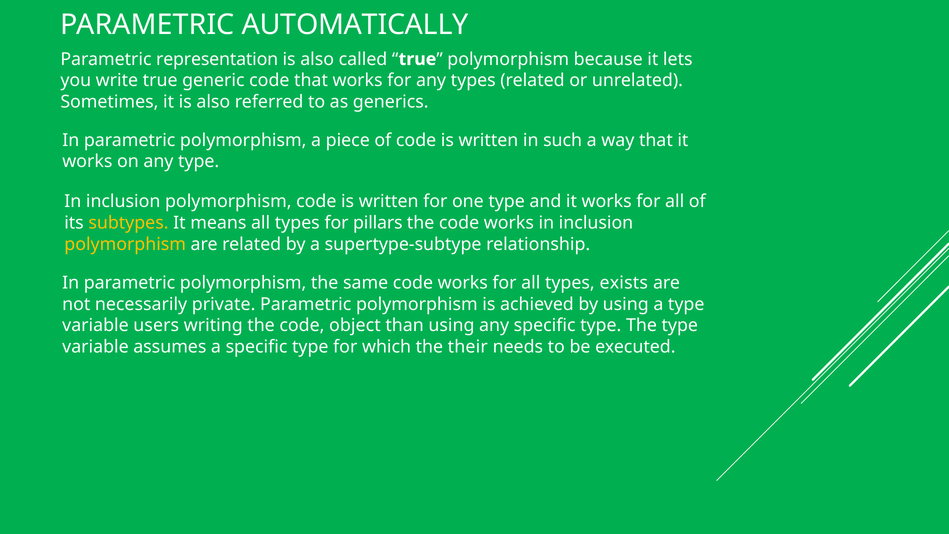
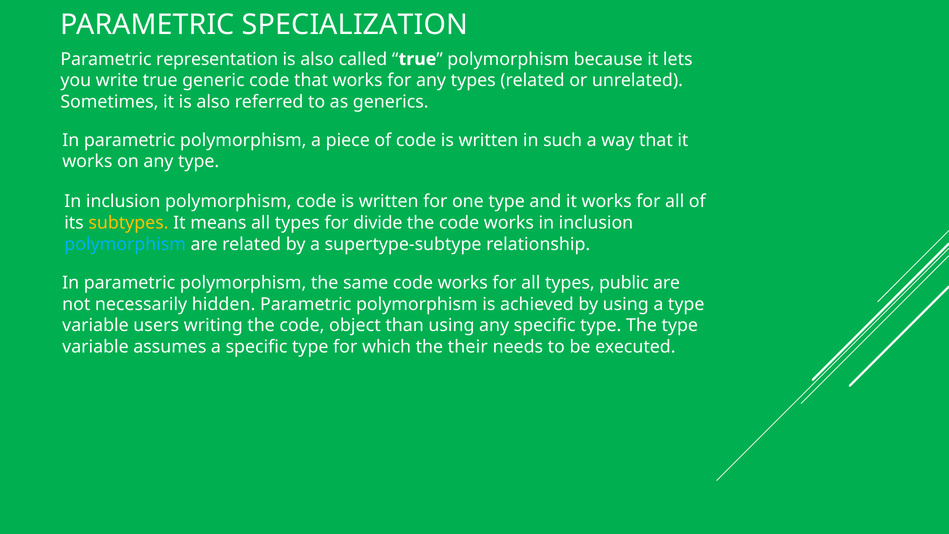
AUTOMATICALLY: AUTOMATICALLY -> SPECIALIZATION (355, 25)
pillars: pillars -> divide (378, 223)
polymorphism colour: yellow -> light blue (125, 244)
exists: exists -> public (624, 283)
private: private -> hidden (224, 304)
